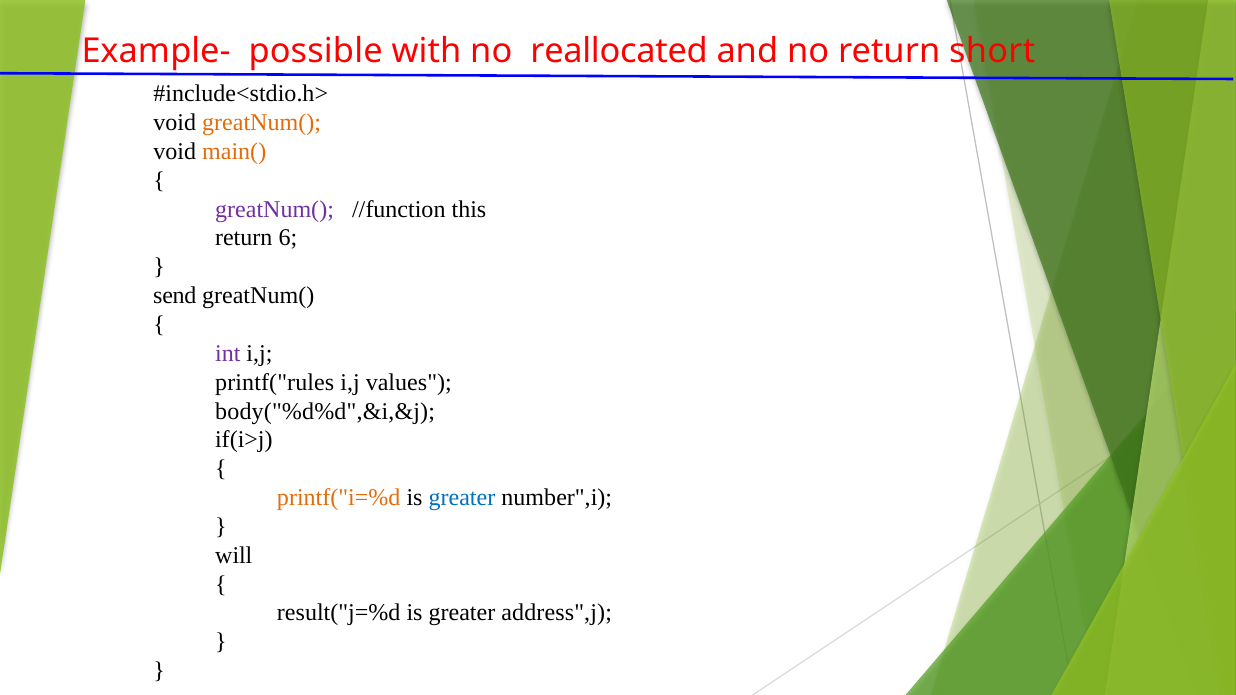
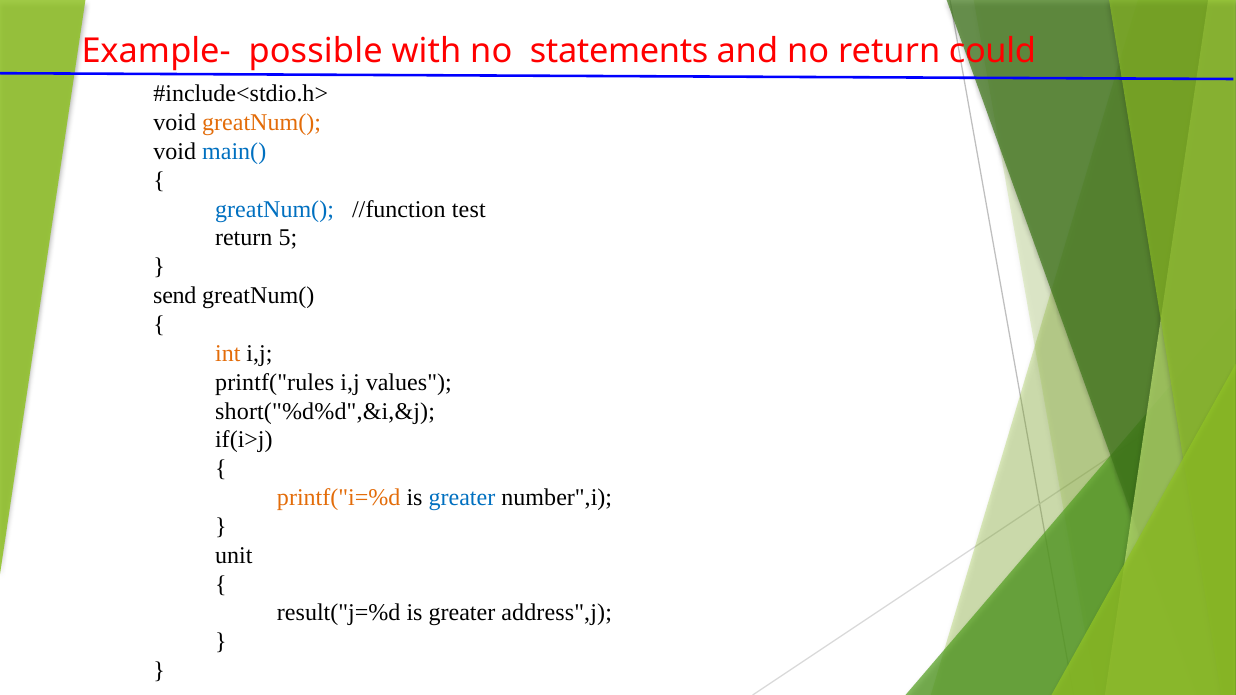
reallocated: reallocated -> statements (619, 51)
short: short -> could (992, 51)
main( colour: orange -> blue (234, 152)
greatNum( colour: purple -> blue (275, 209)
this: this -> test (469, 209)
6: 6 -> 5 (288, 238)
int colour: purple -> orange (228, 354)
body("%d%d",&i,&j: body("%d%d",&i,&j -> short("%d%d",&i,&j (325, 411)
will: will -> unit (234, 556)
